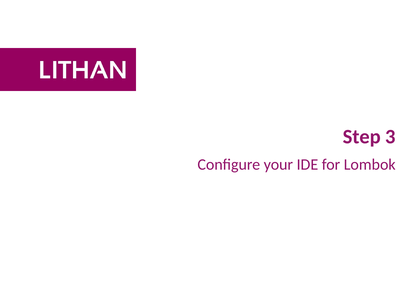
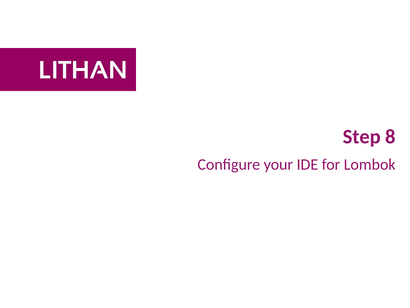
3: 3 -> 8 (390, 137)
